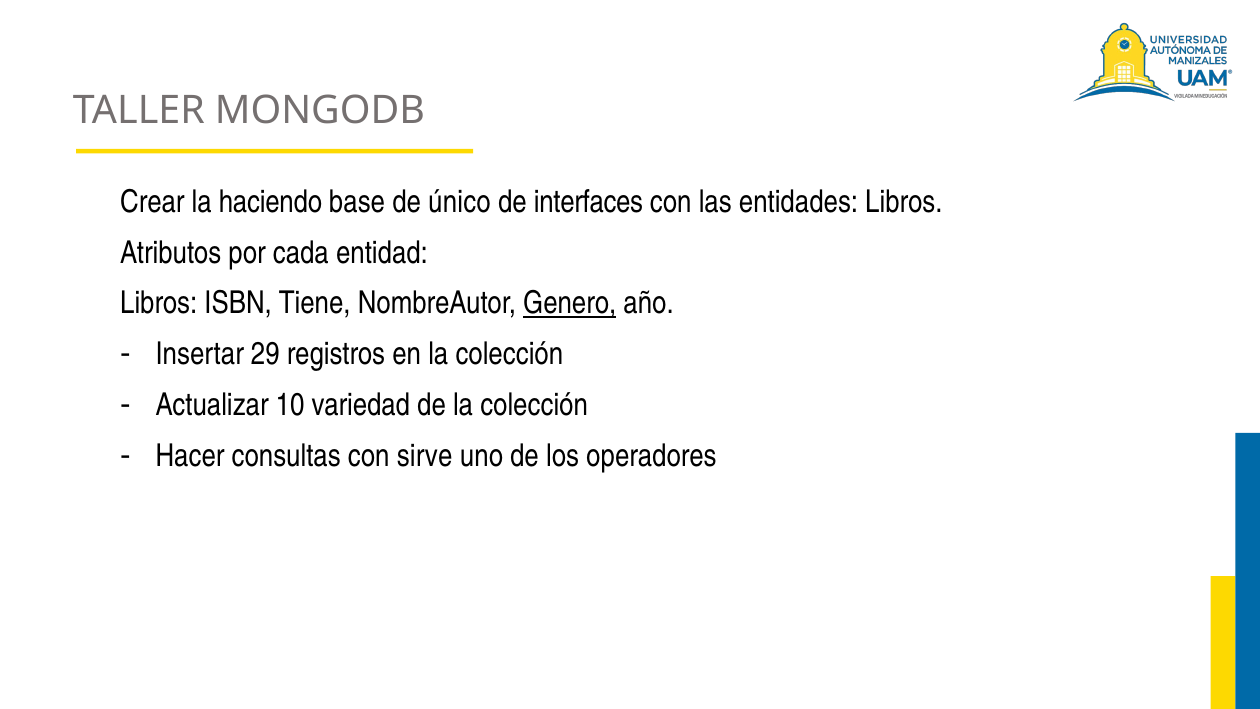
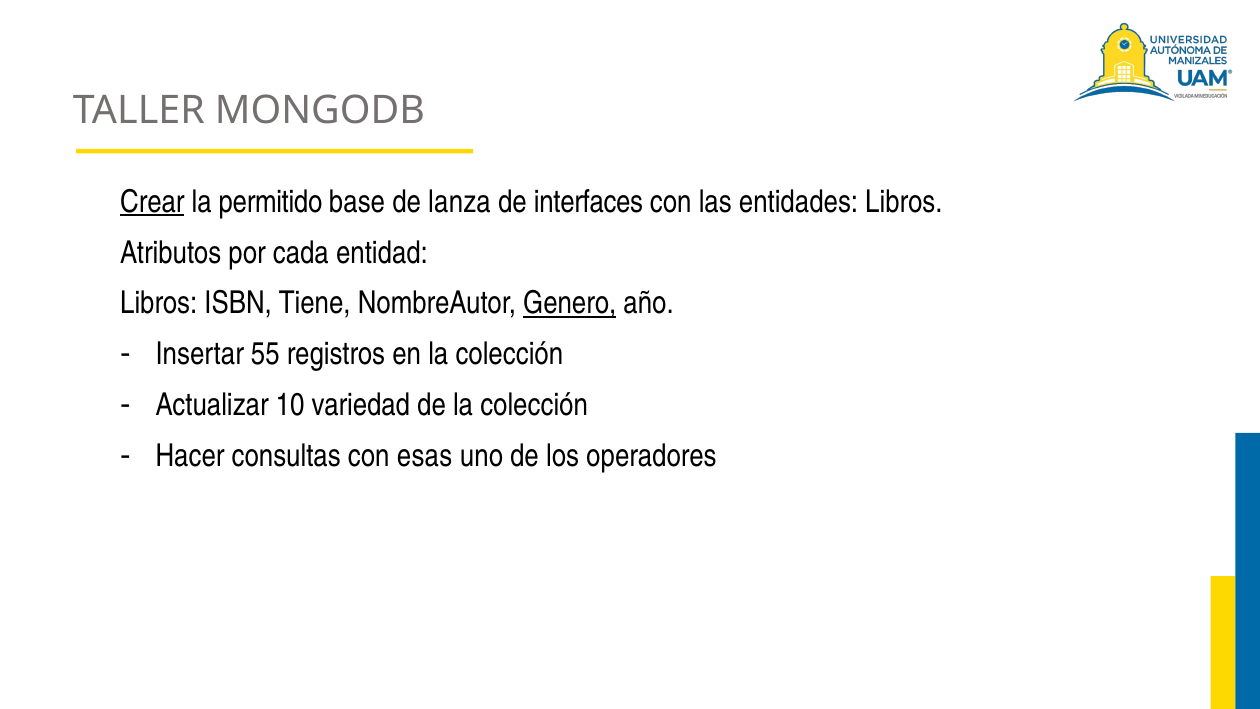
Crear underline: none -> present (152, 202)
haciendo: haciendo -> permitido (271, 202)
único: único -> lanza (460, 202)
29: 29 -> 55 (265, 354)
sirve: sirve -> esas (425, 456)
